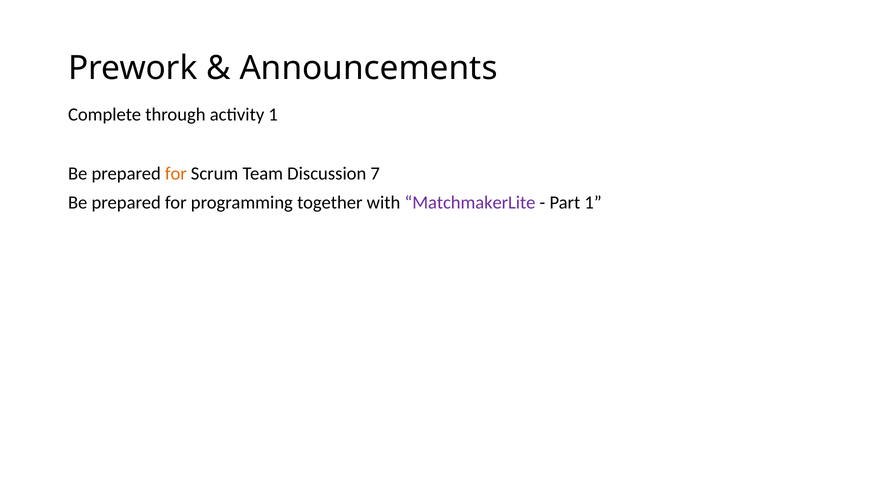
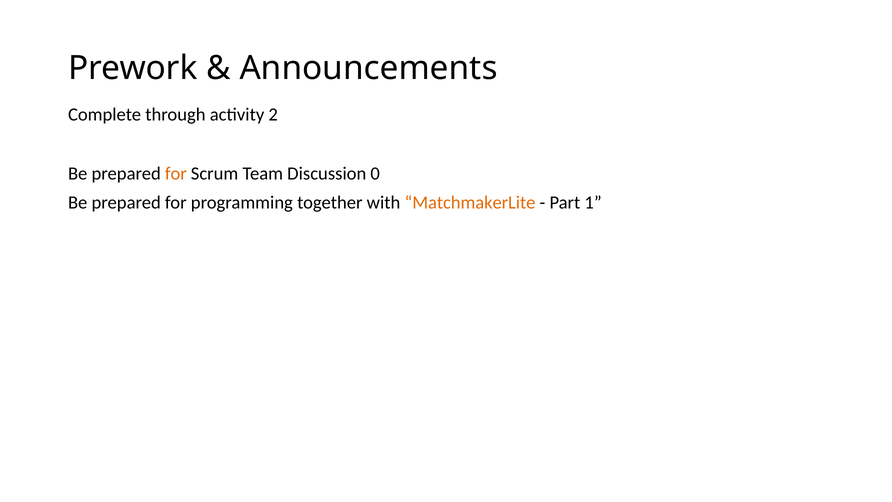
activity 1: 1 -> 2 (273, 115)
7: 7 -> 0 (375, 173)
MatchmakerLite colour: purple -> orange (470, 203)
